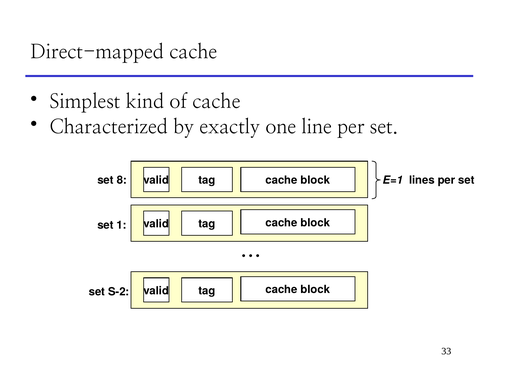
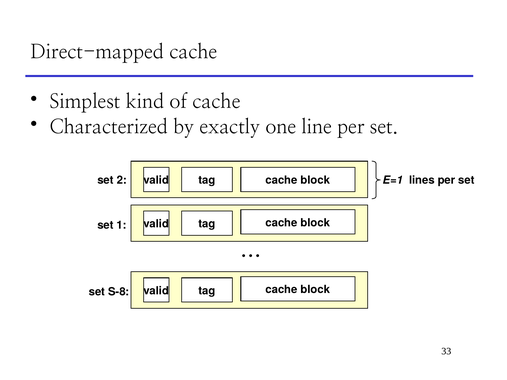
8: 8 -> 2 (122, 180)
S-2: S-2 -> S-8 (119, 292)
